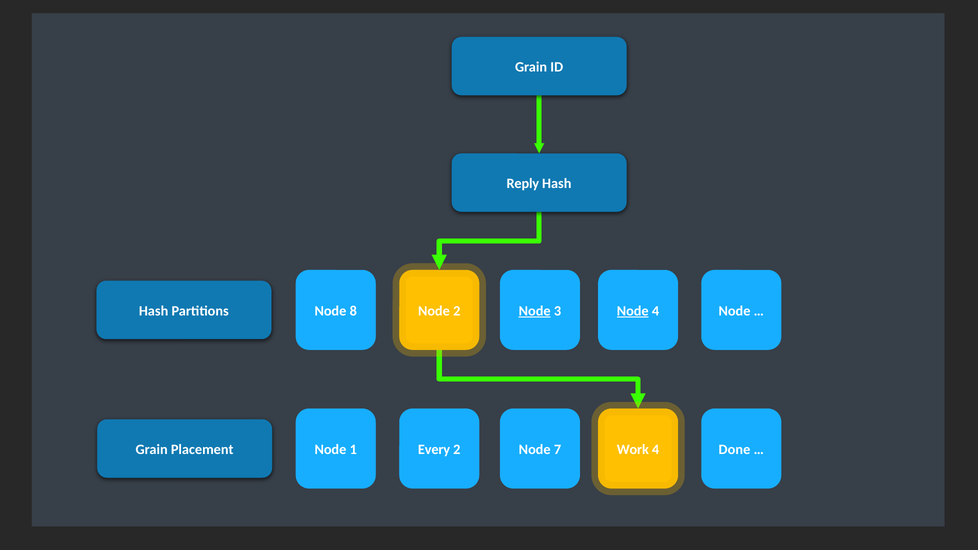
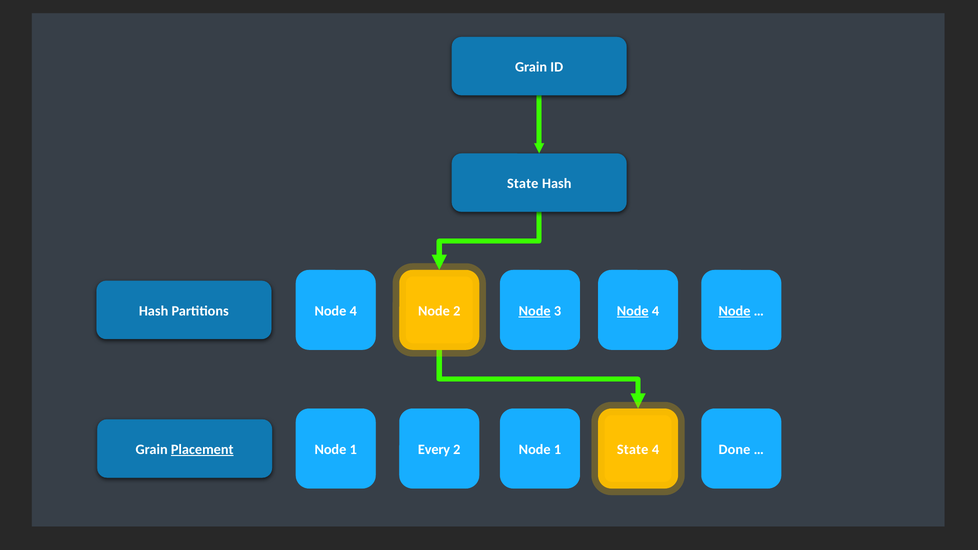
Reply: Reply -> State (523, 184)
8: 8 -> 4 (353, 311)
Node underline: none -> present (735, 311)
Placement underline: none -> present (202, 450)
7: 7 -> 1 (557, 450)
1 Work: Work -> State (633, 450)
